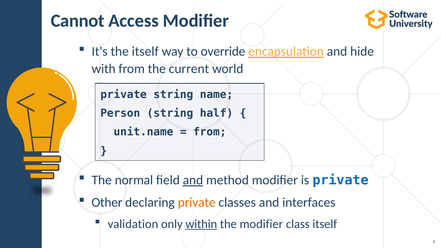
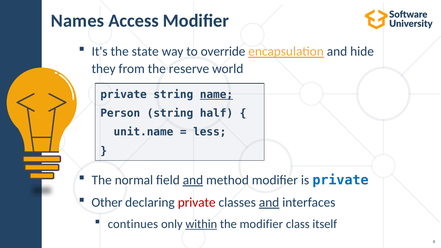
Cannot: Cannot -> Names (77, 21)
the itself: itself -> state (145, 52)
with: with -> they (104, 69)
current: current -> reserve (189, 69)
name underline: none -> present (216, 95)
from: from -> less (210, 132)
private colour: orange -> red (197, 202)
and underline: none -> present (269, 202)
validation: validation -> continues (133, 224)
